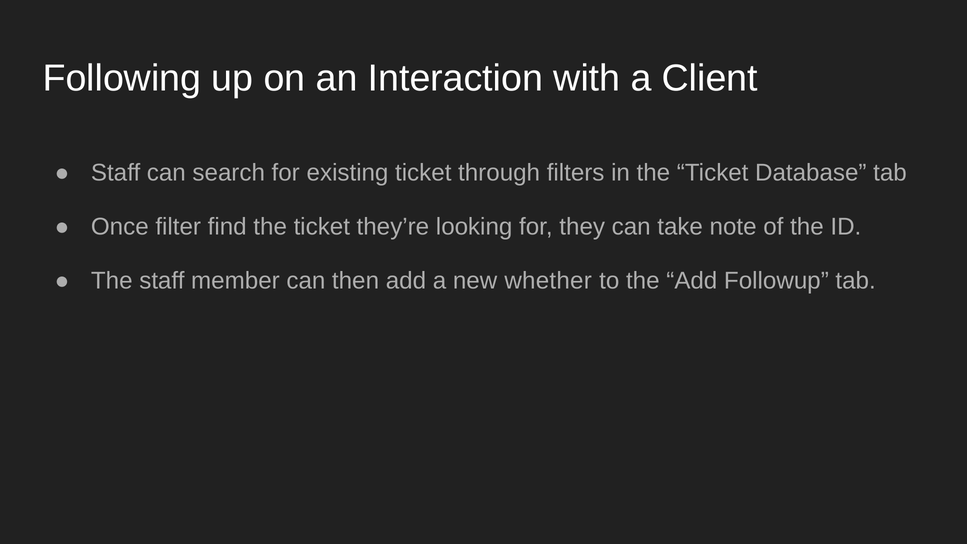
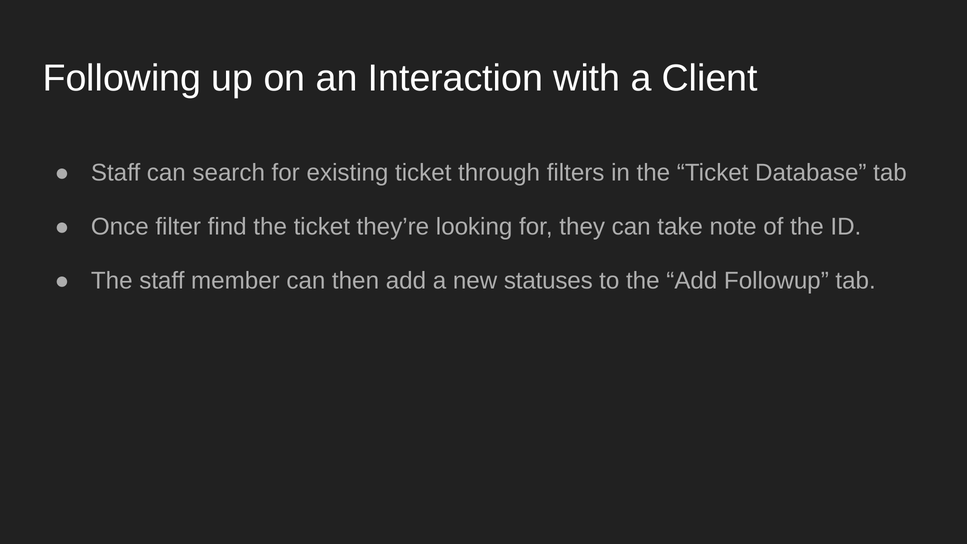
whether: whether -> statuses (548, 281)
